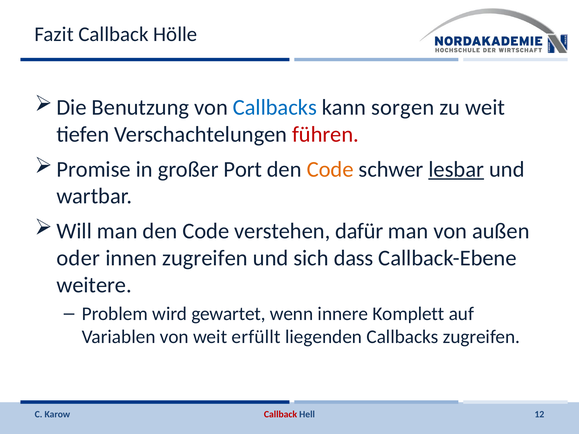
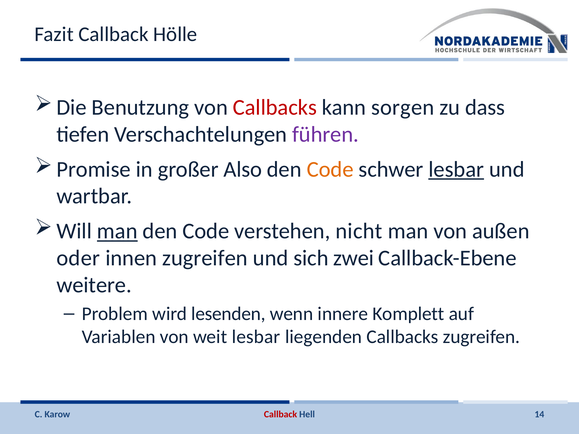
Callbacks colour: blue -> red (275, 107)
zu weit: weit -> dass (485, 107)
führen colour: red -> purple (326, 134)
Port: Port -> Also (243, 169)
man underline: none -> present (117, 231)
dafür: dafür -> nicht (359, 231)
dass: dass -> zwei (354, 258)
gewartet: gewartet -> lesenden (228, 314)
weit erfüllt: erfüllt -> lesbar (256, 337)
12: 12 -> 14 (539, 415)
